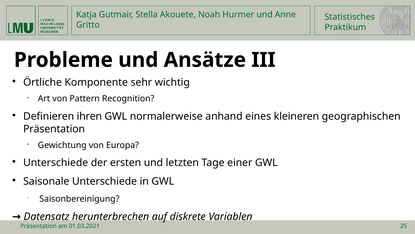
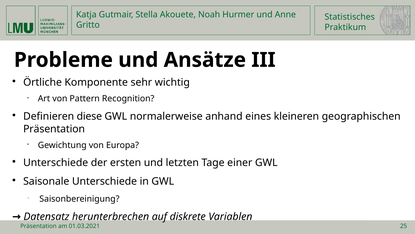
ihren: ihren -> diese (89, 116)
